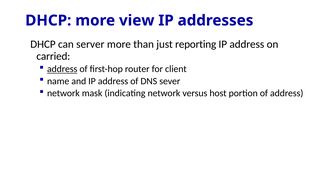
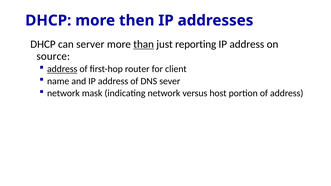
view: view -> then (137, 20)
than underline: none -> present (144, 44)
carried: carried -> source (53, 56)
